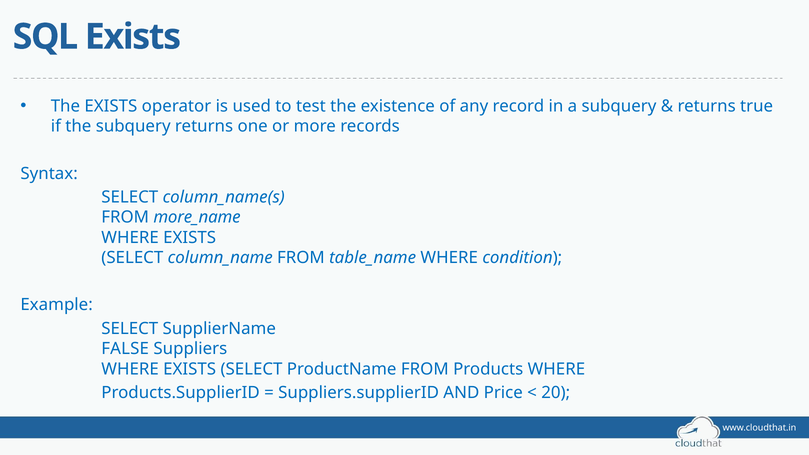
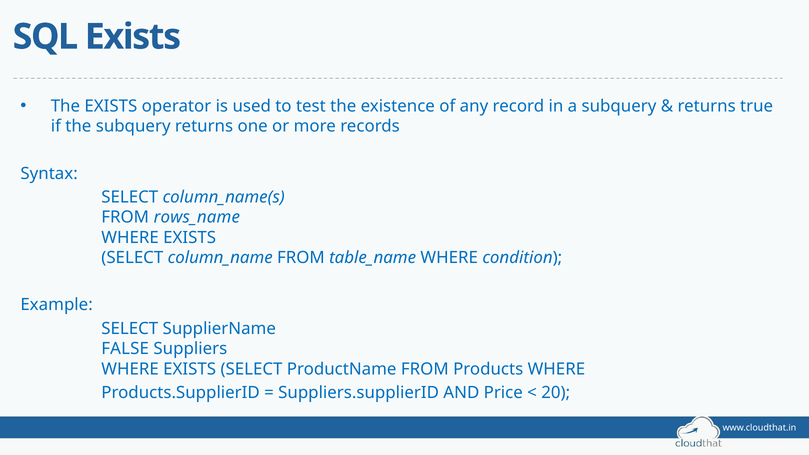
more_name: more_name -> rows_name (197, 217)
